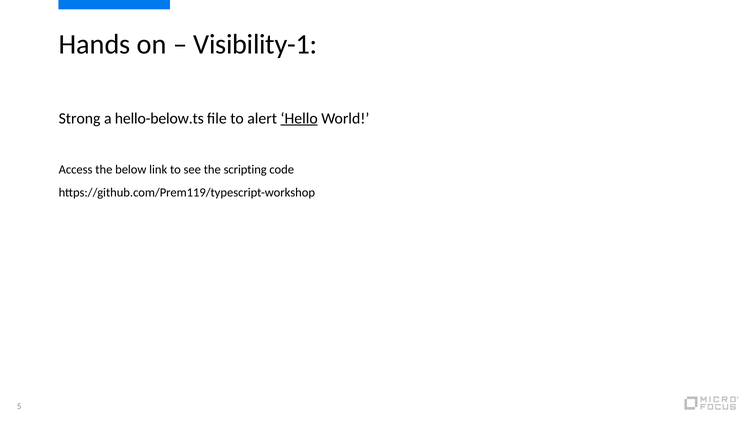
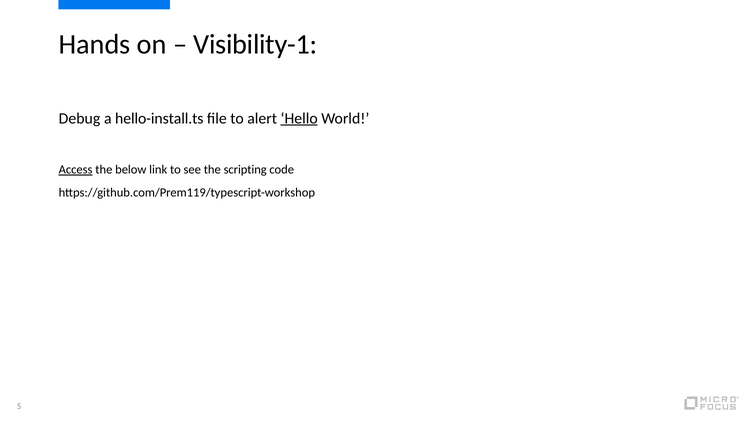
Strong: Strong -> Debug (79, 118)
hello-below.ts: hello-below.ts -> hello-install.ts (159, 118)
Access underline: none -> present (76, 169)
